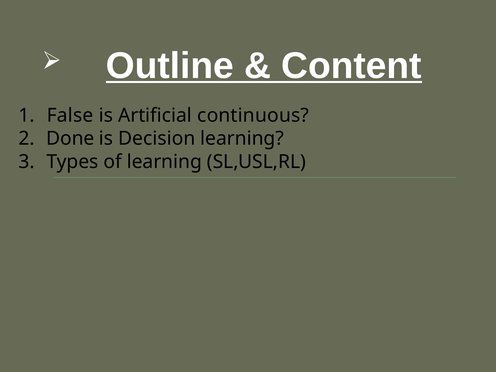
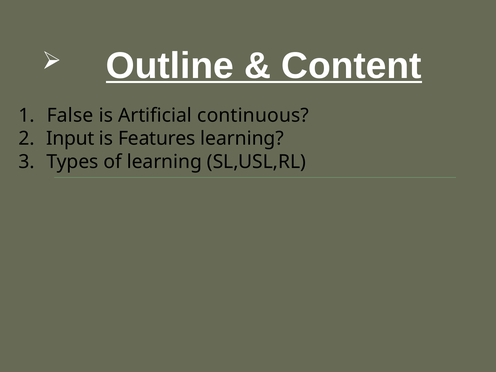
Done: Done -> Input (70, 139)
Decision: Decision -> Features (157, 139)
